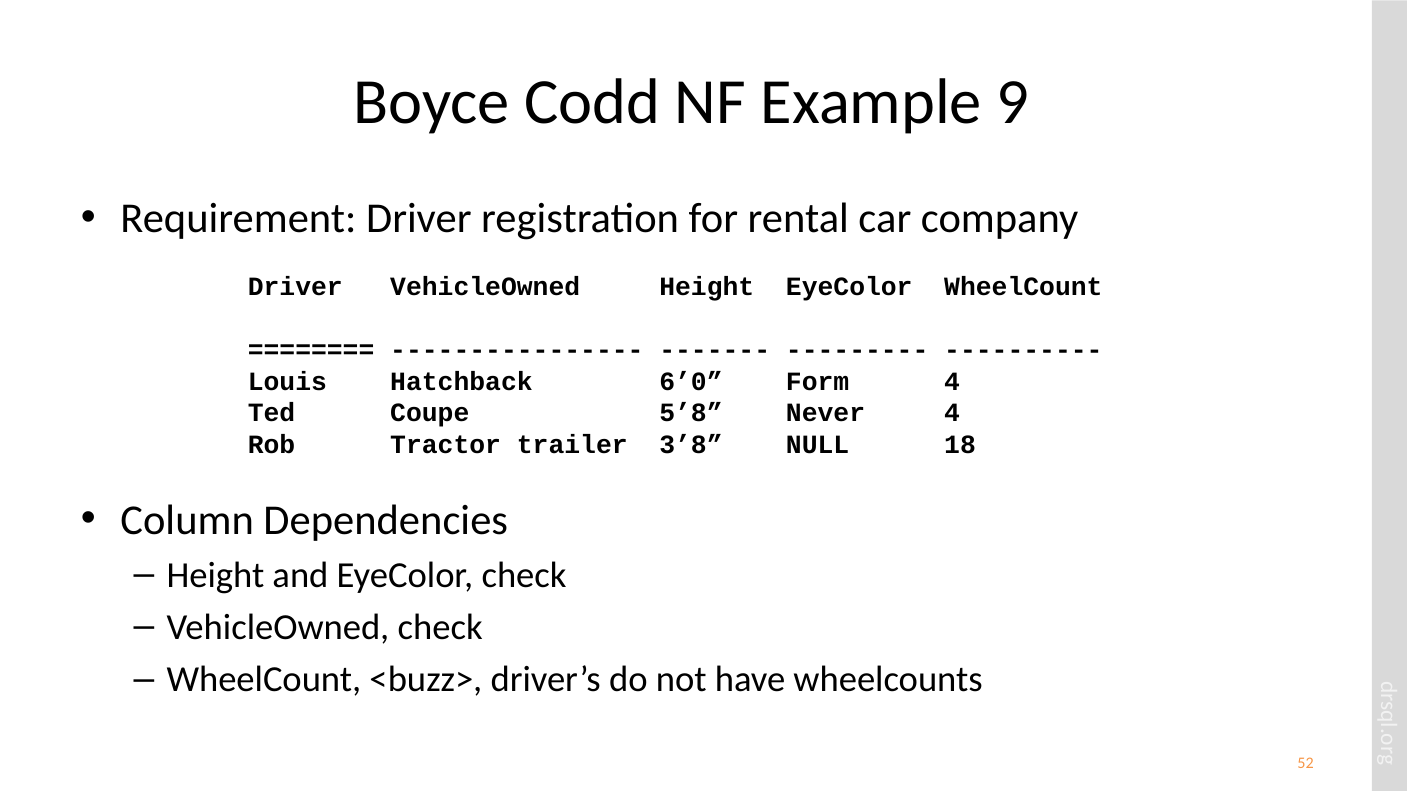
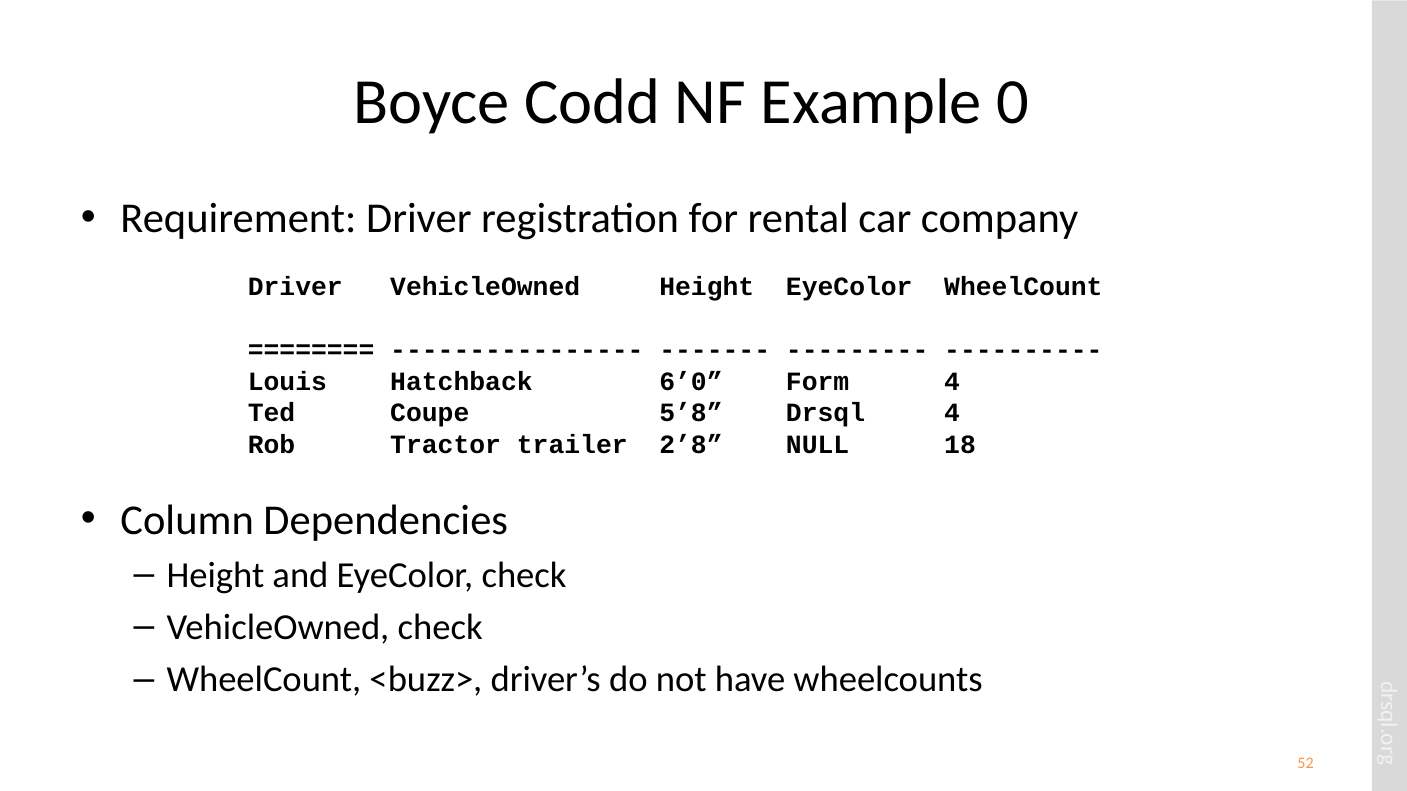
9: 9 -> 0 (1013, 102)
Never: Never -> Drsql (826, 413)
3’8: 3’8 -> 2’8 (691, 445)
